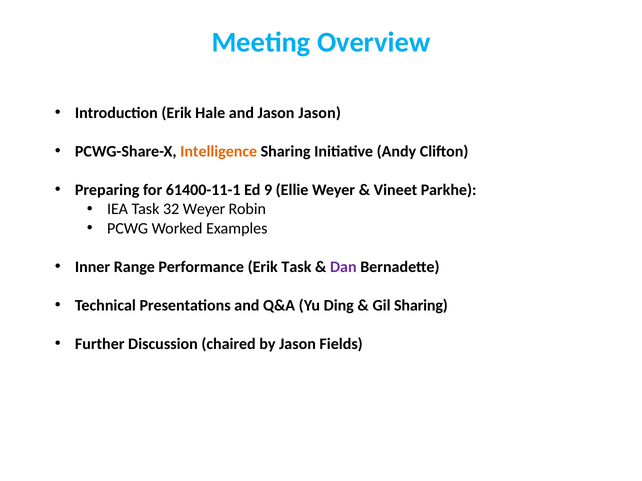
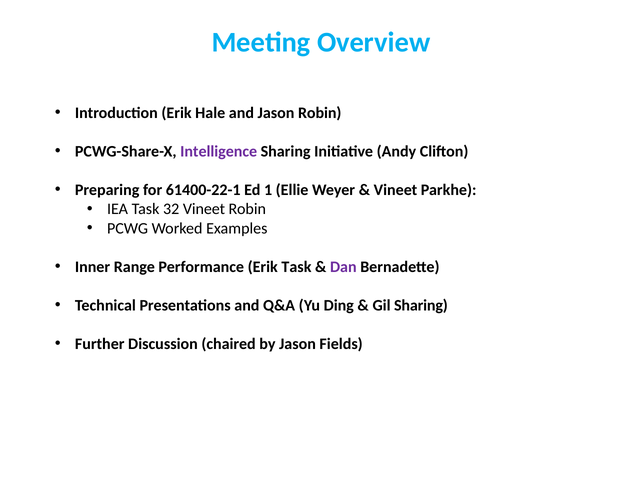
Jason Jason: Jason -> Robin (320, 113)
Intelligence colour: orange -> purple (219, 152)
61400-11-1: 61400-11-1 -> 61400-22-1 (203, 190)
9: 9 -> 1 (268, 190)
32 Weyer: Weyer -> Vineet (204, 209)
